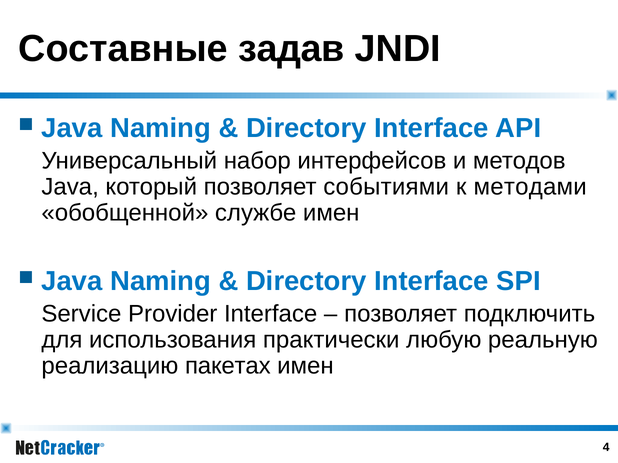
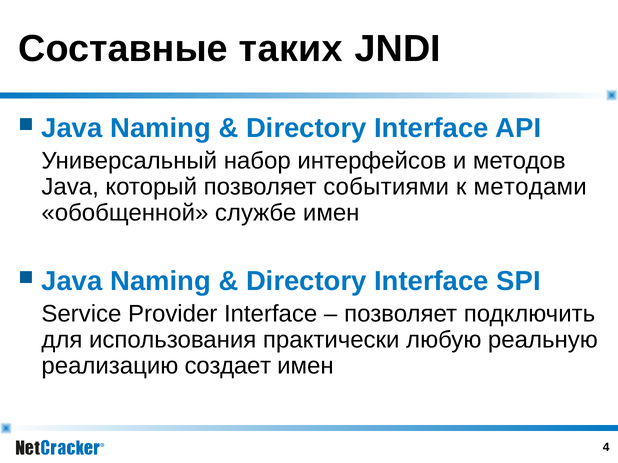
задав: задав -> таких (291, 49)
пакетах: пакетах -> создает (228, 366)
